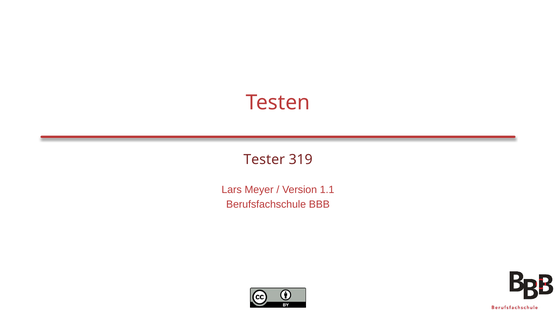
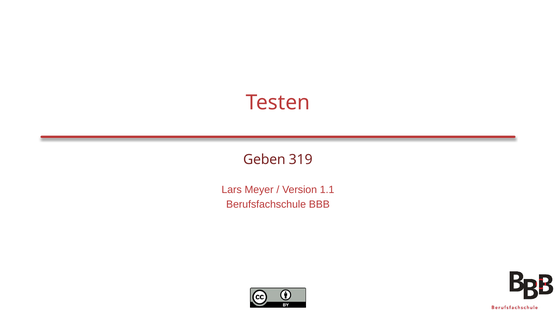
Tester: Tester -> Geben (264, 159)
